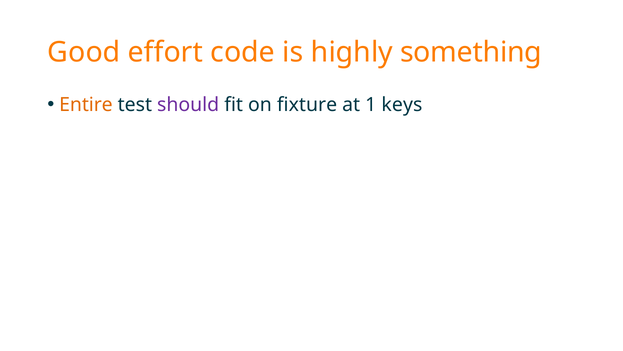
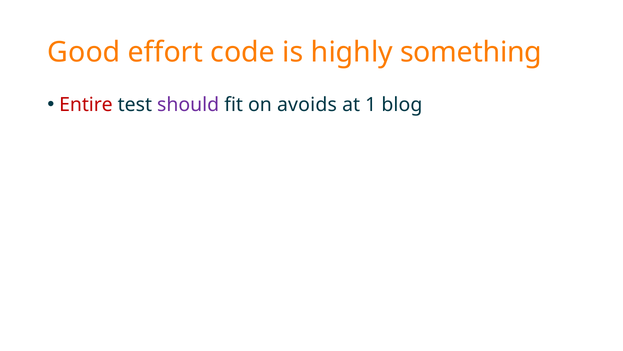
Entire colour: orange -> red (86, 105)
fixture: fixture -> avoids (307, 105)
keys: keys -> blog (402, 105)
